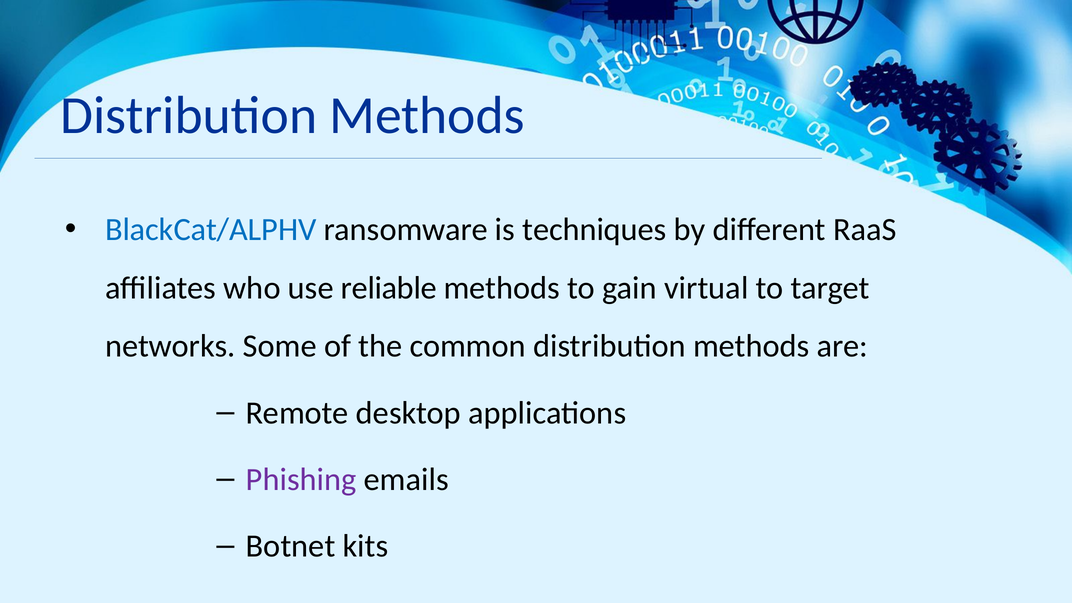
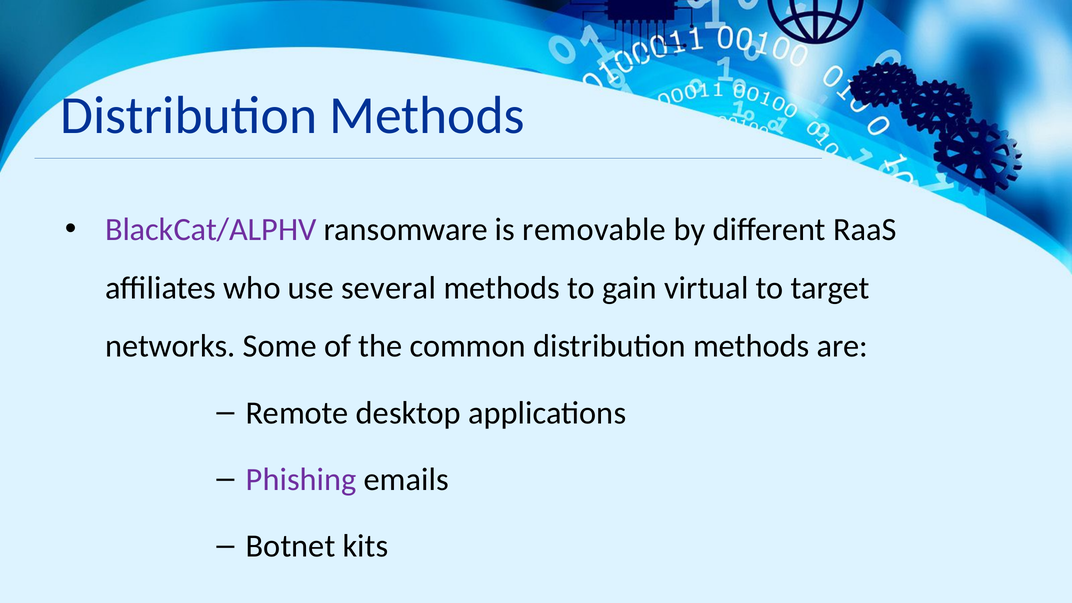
BlackCat/ALPHV colour: blue -> purple (211, 230)
techniques: techniques -> removable (594, 230)
reliable: reliable -> several (389, 288)
